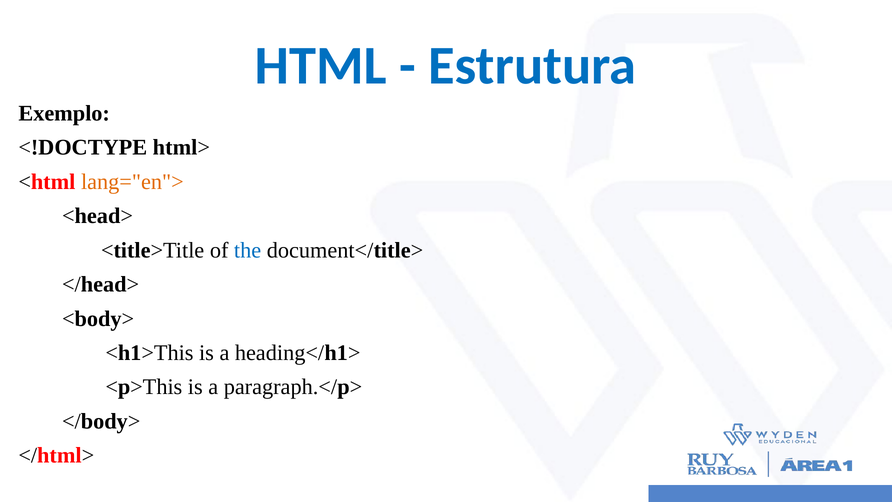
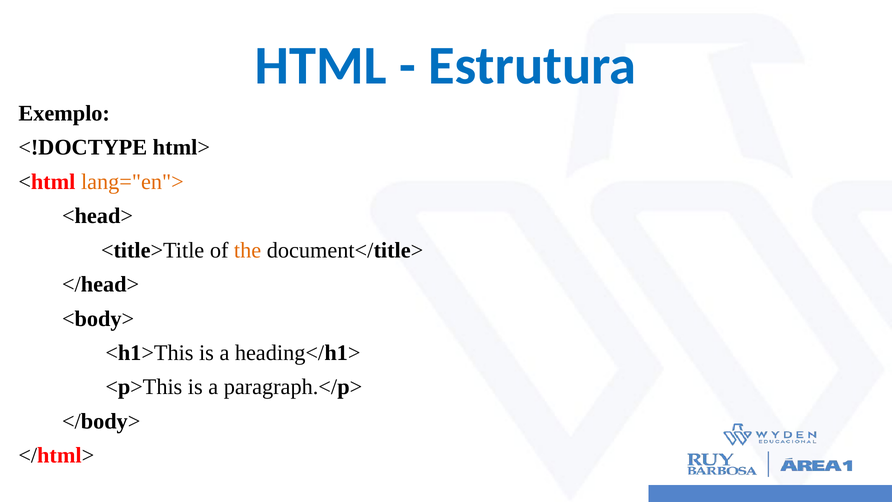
the colour: blue -> orange (248, 250)
